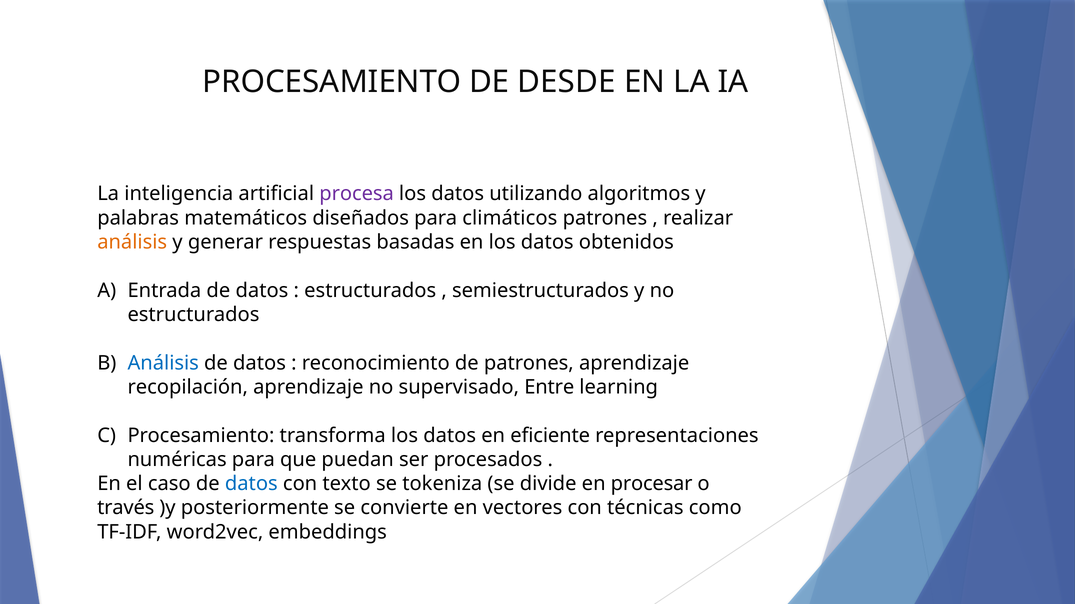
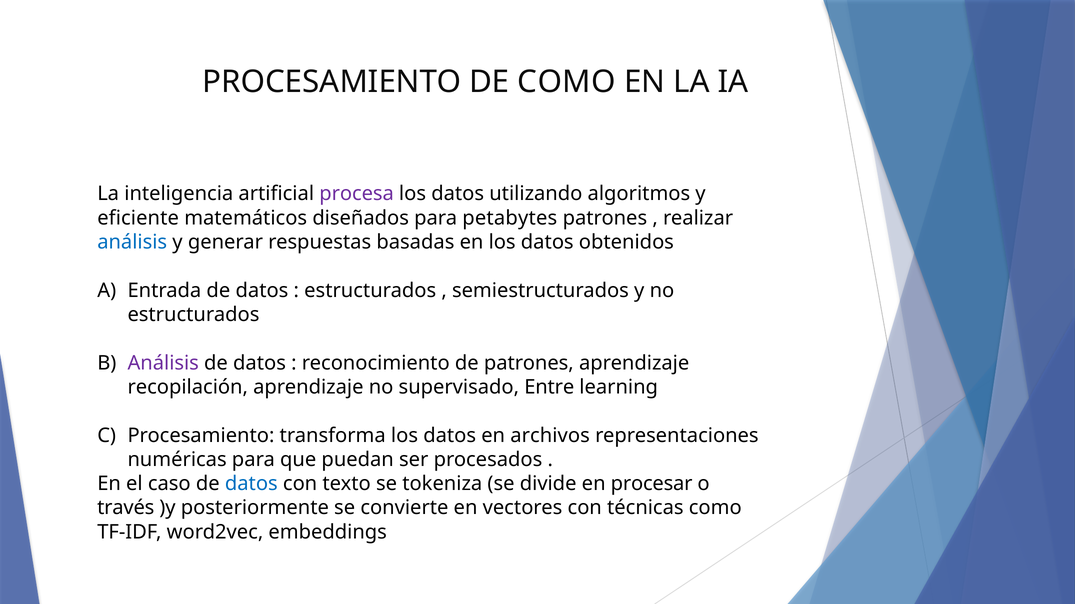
DE DESDE: DESDE -> COMO (567, 82)
palabras: palabras -> eficiente (138, 218)
climáticos: climáticos -> petabytes (510, 218)
análisis colour: orange -> blue (132, 242)
Análisis colour: blue -> purple (163, 363)
eficiente: eficiente -> archivos (550, 436)
